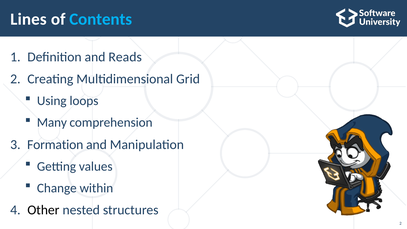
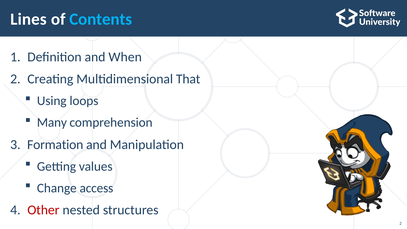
Reads: Reads -> When (125, 57)
Grid: Grid -> That (188, 79)
within: within -> access (96, 188)
Other colour: black -> red (43, 210)
